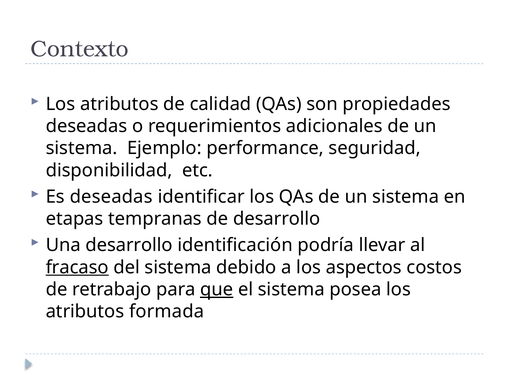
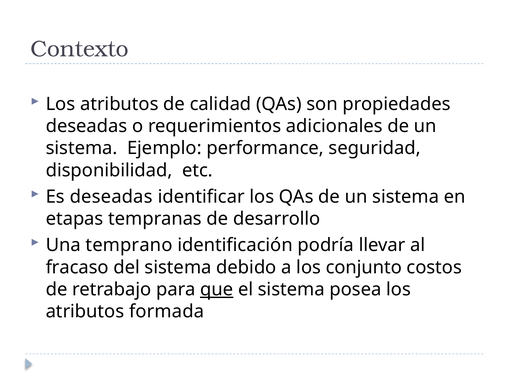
Una desarrollo: desarrollo -> temprano (129, 245)
fracaso underline: present -> none (77, 267)
aspectos: aspectos -> conjunto (364, 267)
